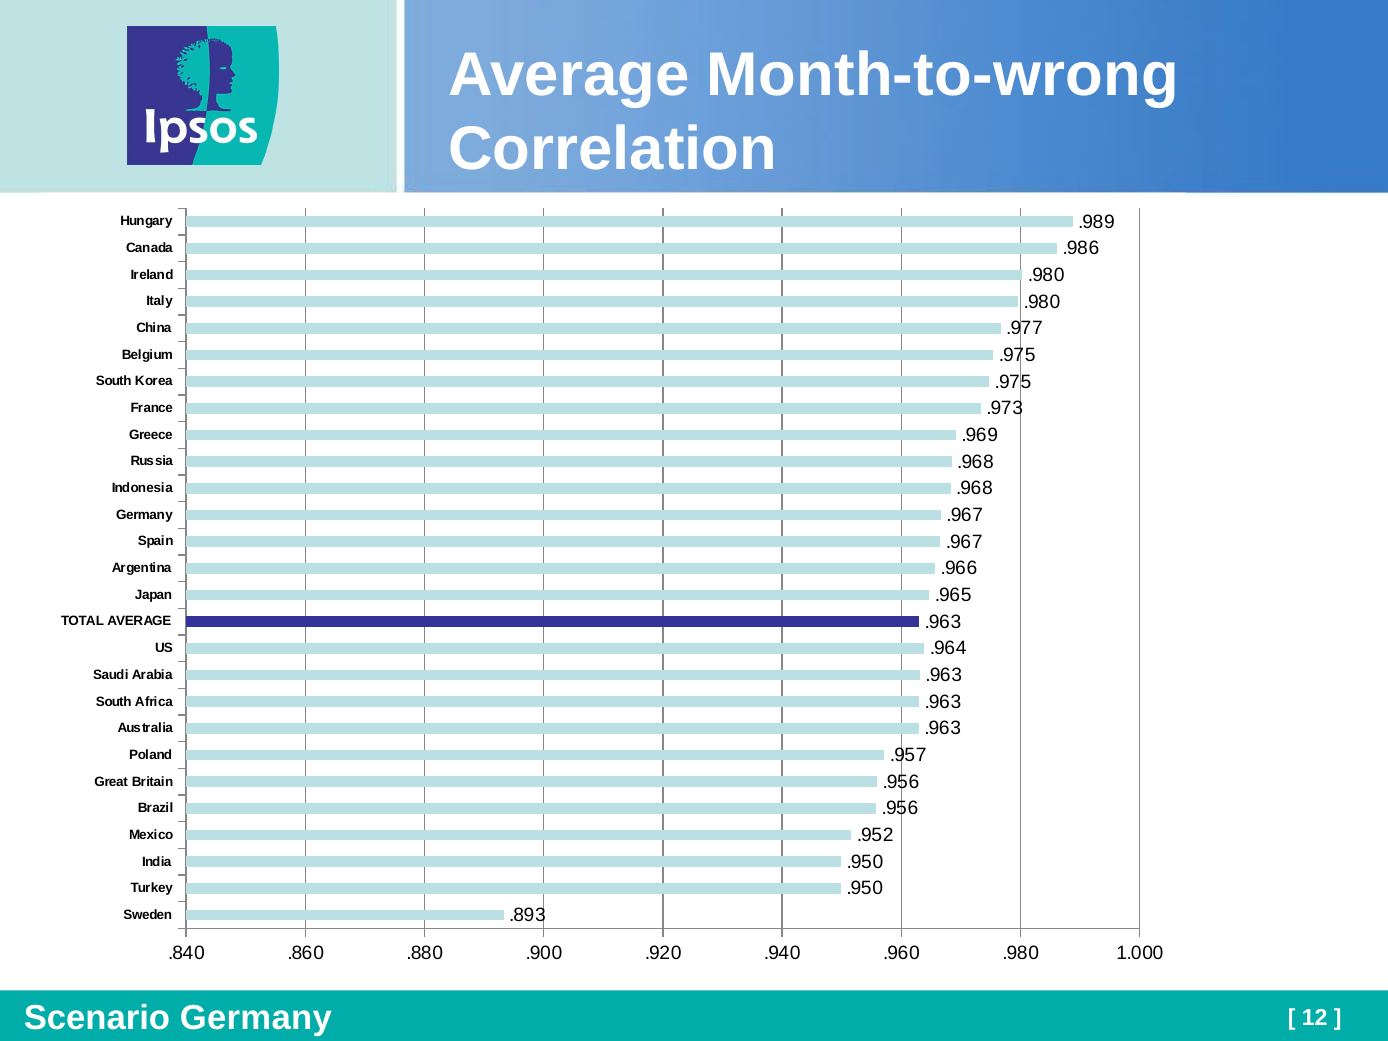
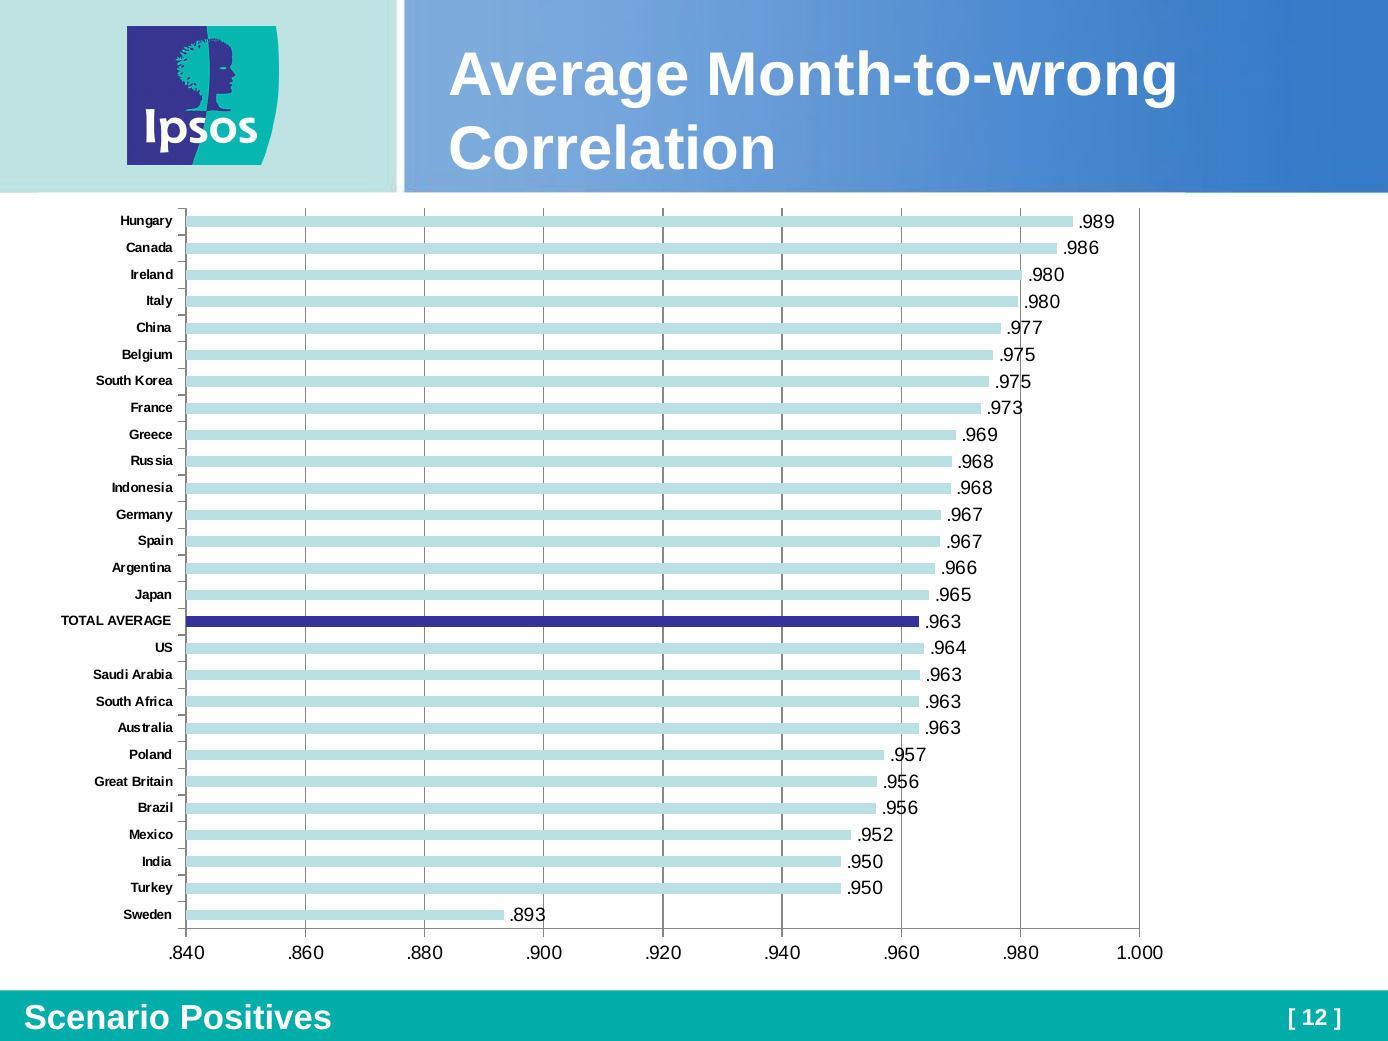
Scenario Germany: Germany -> Positives (256, 1018)
